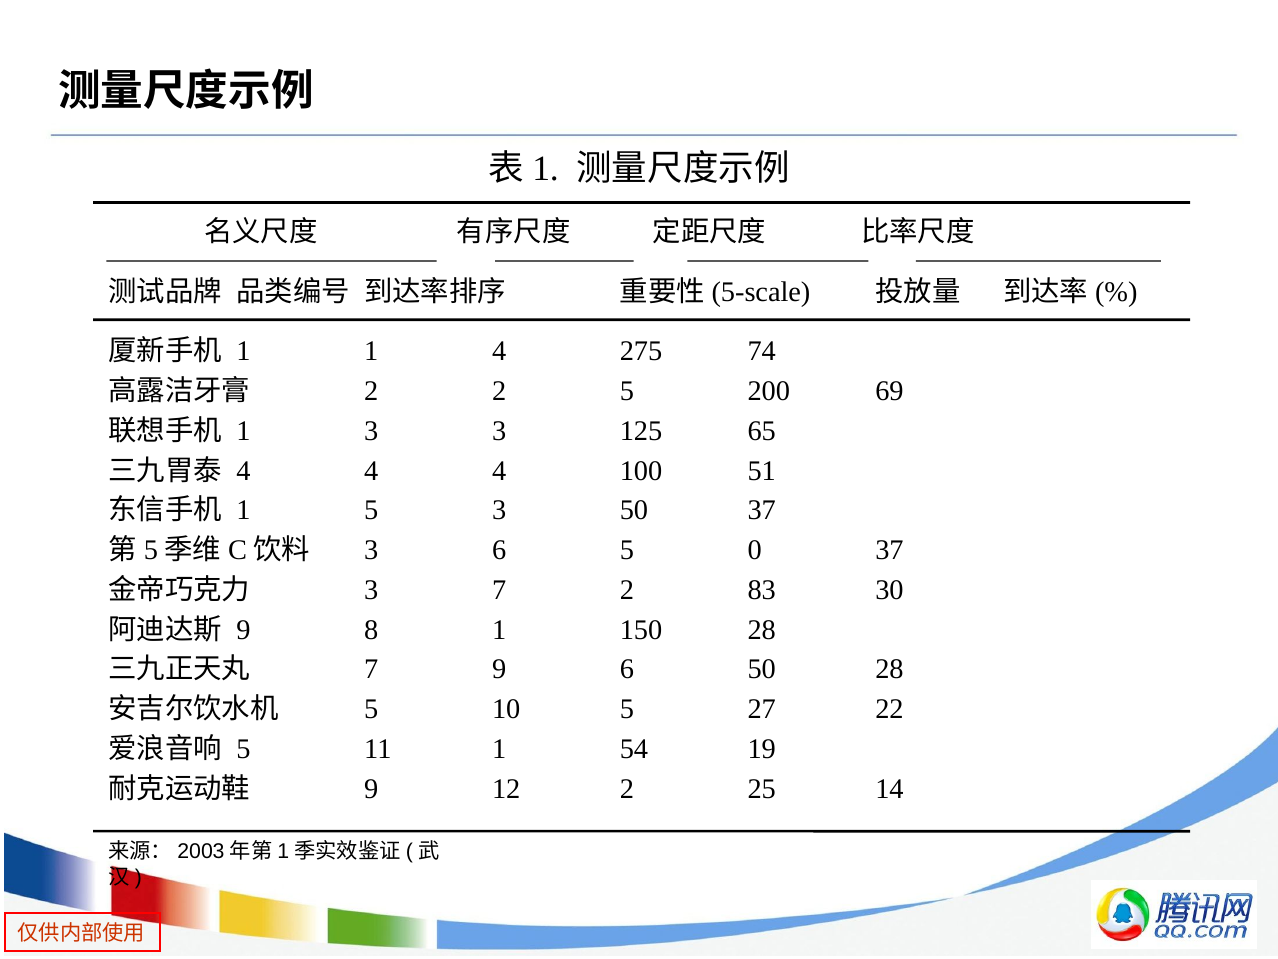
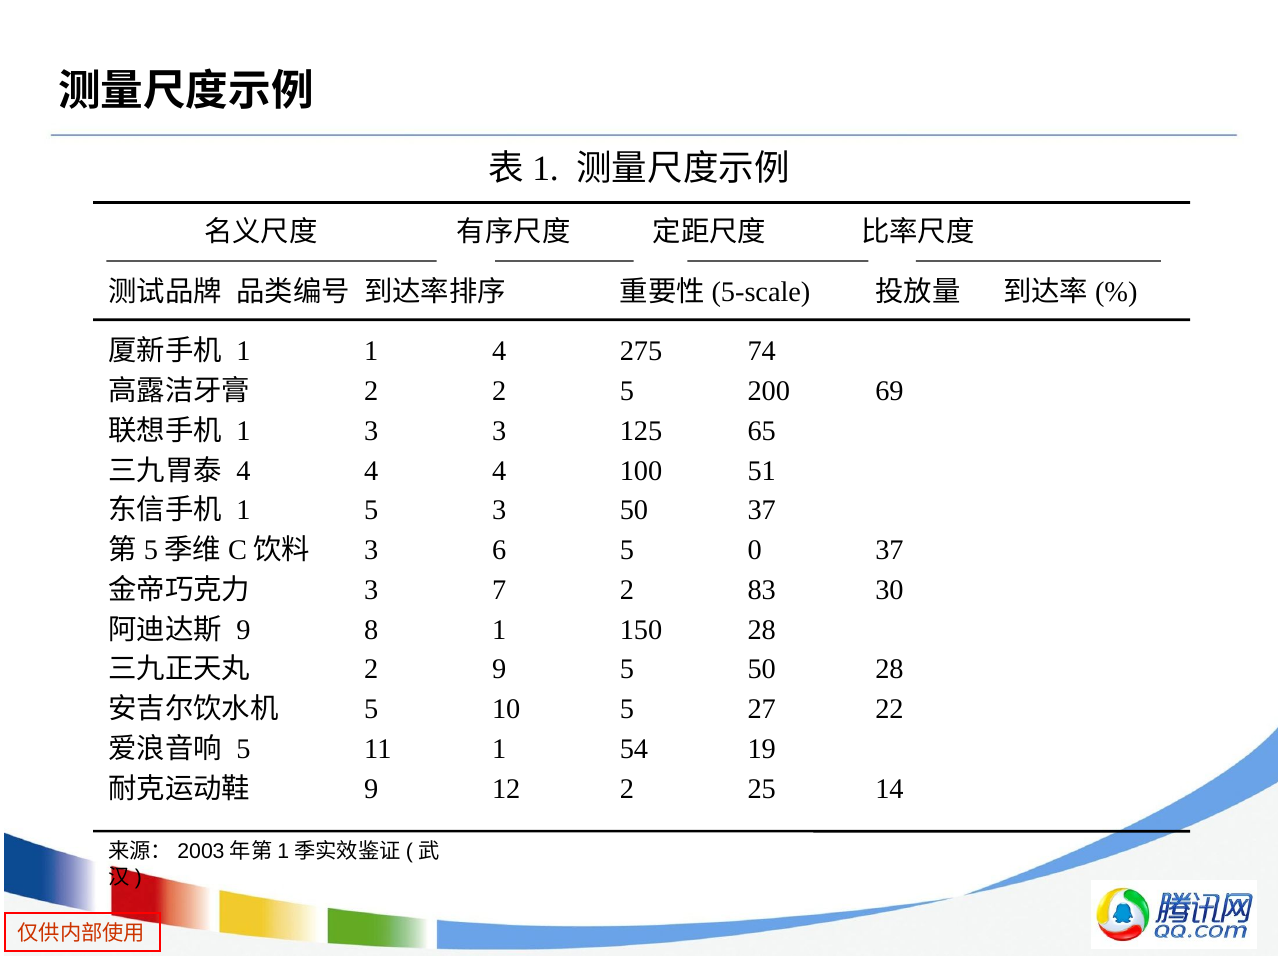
7: 7 -> 2 (371, 669)
9 6: 6 -> 5 (627, 669)
